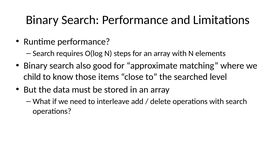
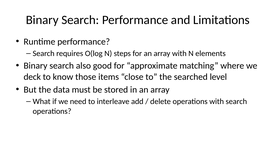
child: child -> deck (32, 77)
